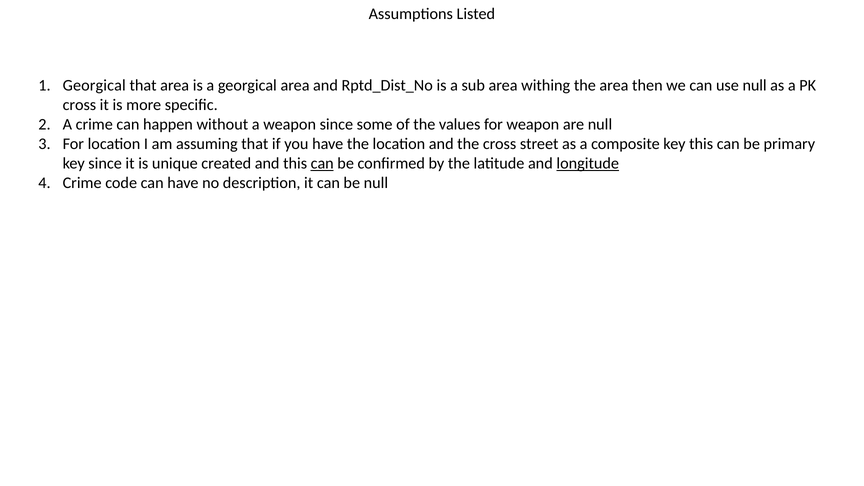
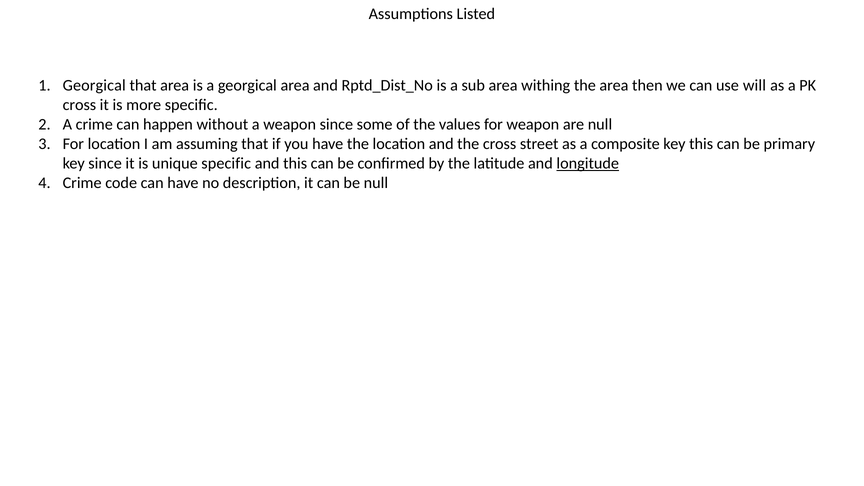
use null: null -> will (754, 86)
unique created: created -> specific (226, 163)
can underline: present -> none (322, 163)
